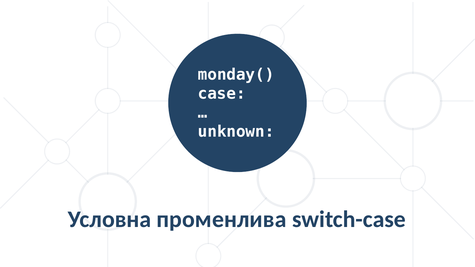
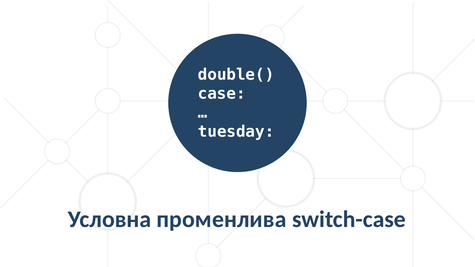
monday(: monday( -> double( (236, 75)
unknown: unknown -> tuesday (236, 132)
